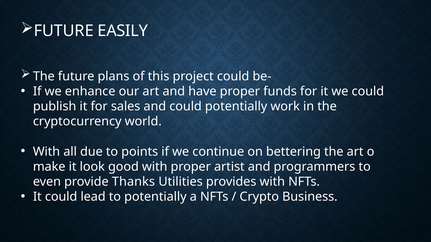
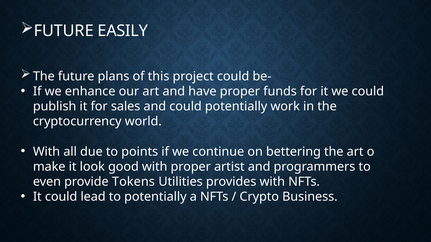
Thanks: Thanks -> Tokens (133, 182)
